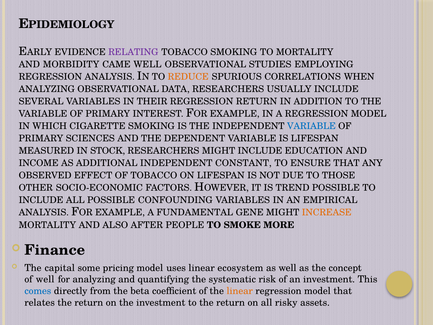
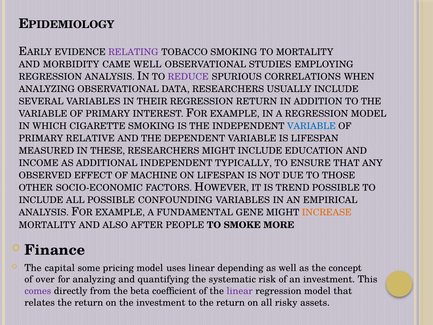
REDUCE colour: orange -> purple (188, 77)
SCIENCES: SCIENCES -> RELATIVE (90, 138)
STOCK: STOCK -> THESE (108, 151)
CONSTANT: CONSTANT -> TYPICALLY (243, 163)
OF TOBACCO: TOBACCO -> MACHINE (154, 175)
ecosystem: ecosystem -> depending (240, 268)
of well: well -> over (45, 279)
comes colour: blue -> purple (38, 291)
linear colour: orange -> purple (240, 291)
